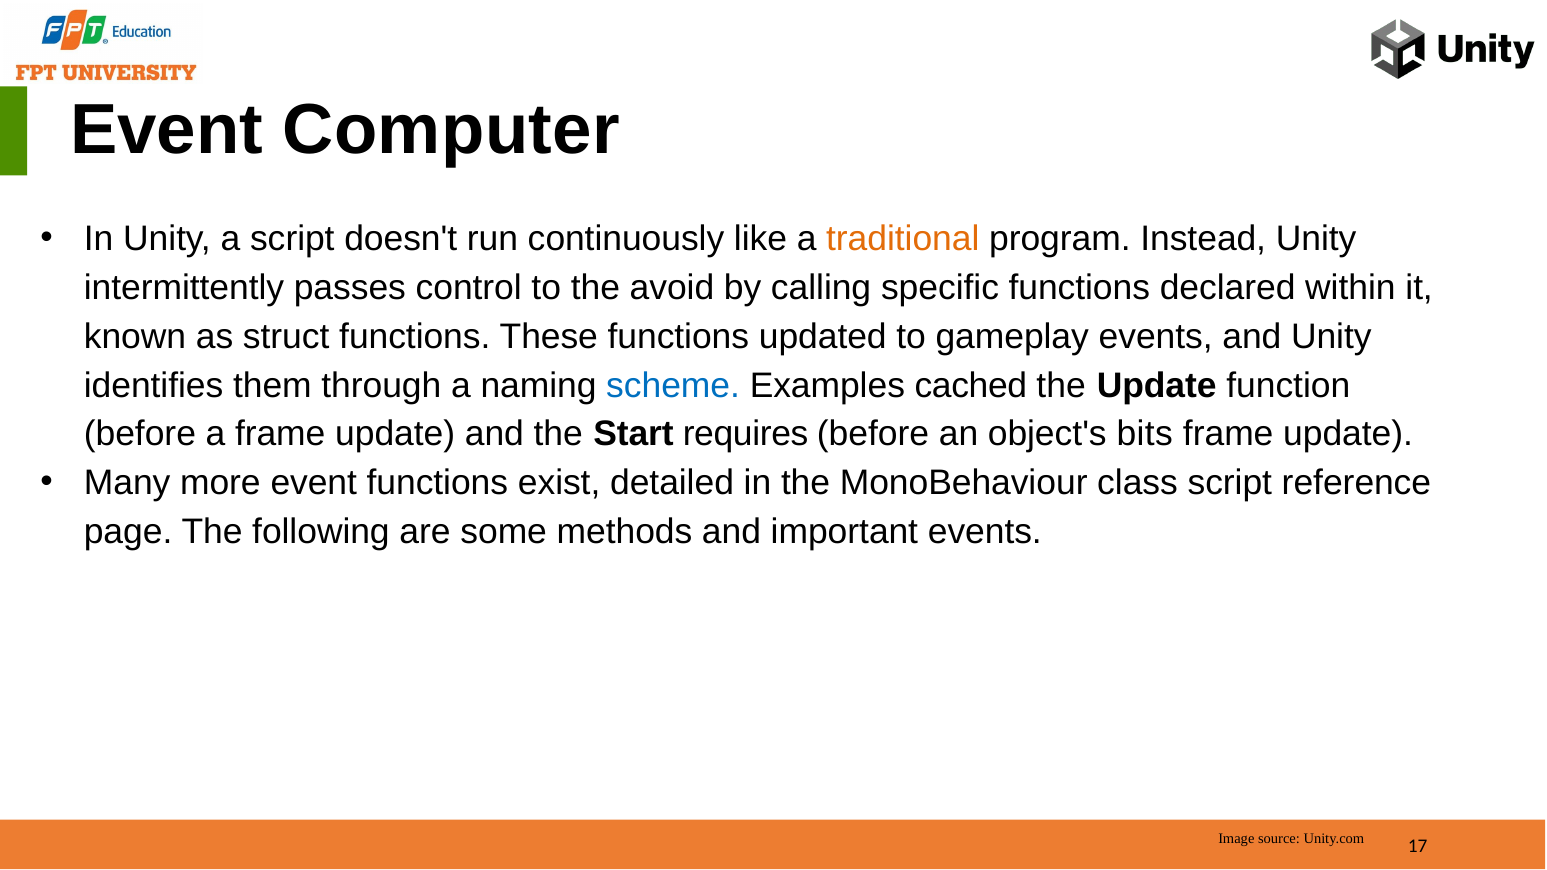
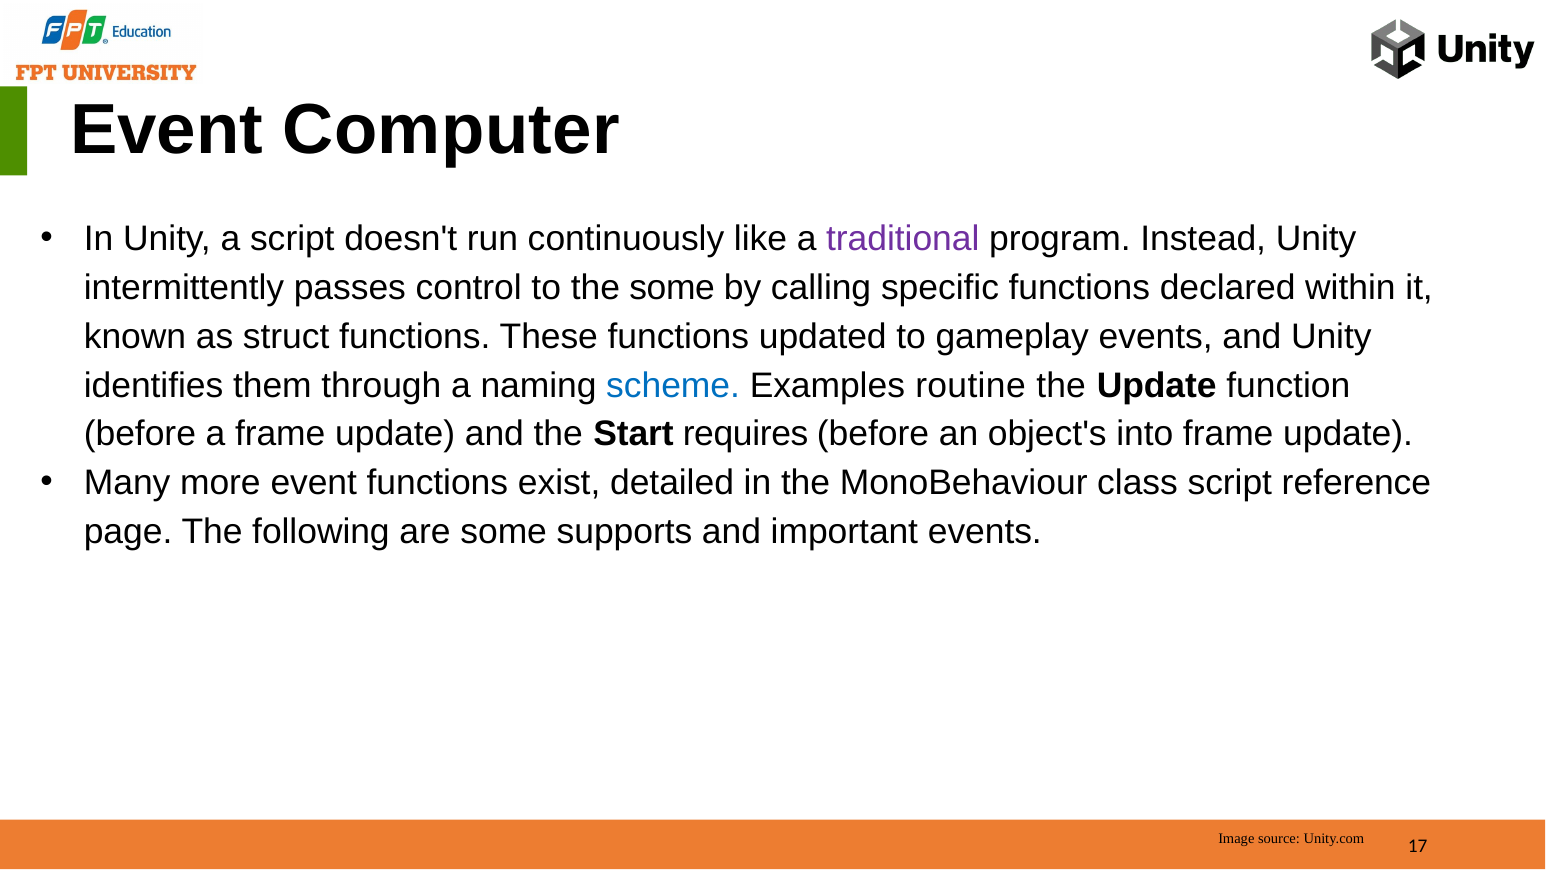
traditional colour: orange -> purple (903, 239)
the avoid: avoid -> some (672, 288)
cached: cached -> routine (971, 385)
bits: bits -> into (1145, 434)
methods: methods -> supports (625, 532)
